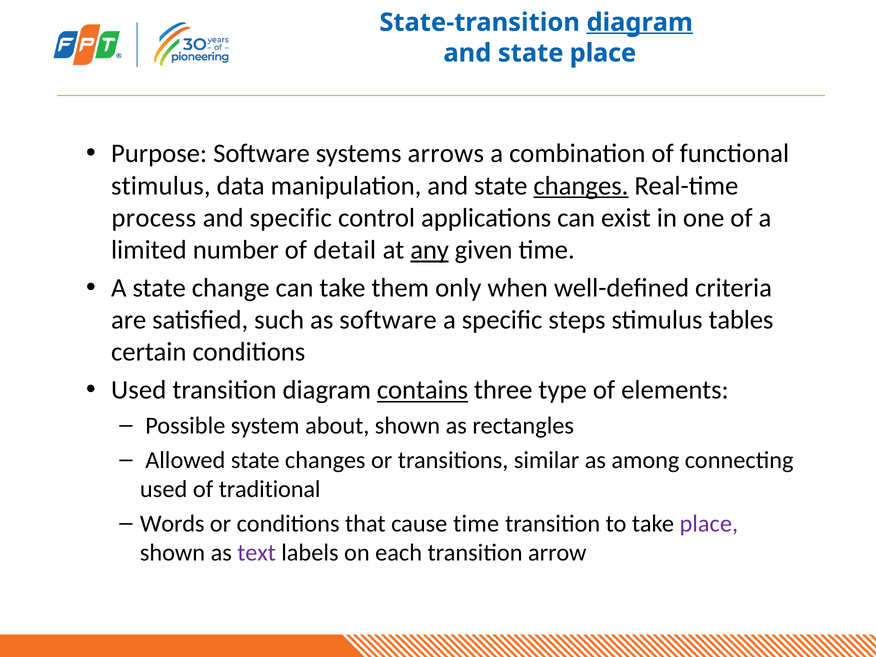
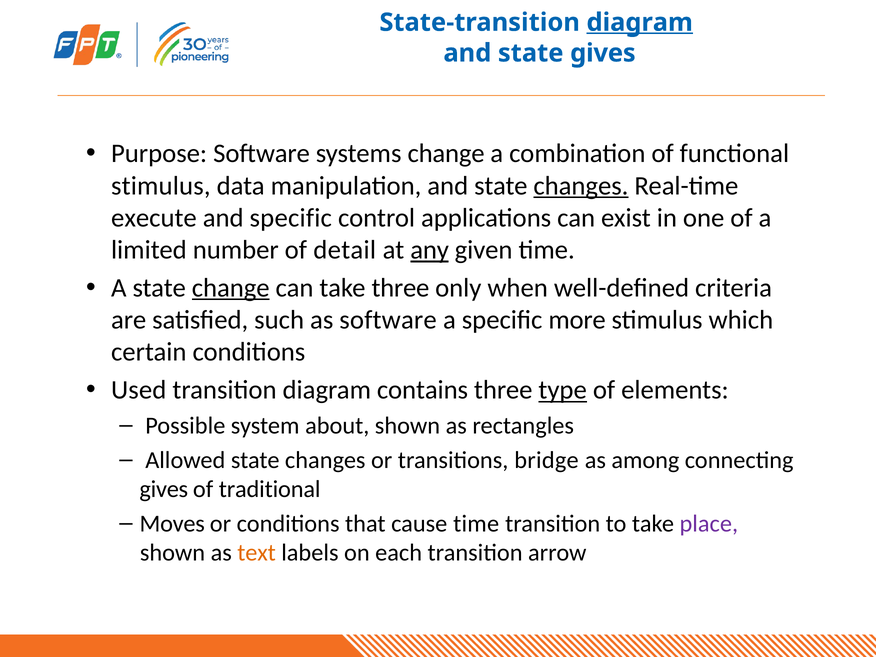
state place: place -> gives (603, 53)
systems arrows: arrows -> change (446, 154)
process: process -> execute (154, 218)
change underline: none -> present (231, 288)
take them: them -> three (400, 288)
steps: steps -> more (577, 320)
tables: tables -> which (741, 320)
contains underline: present -> none (422, 390)
type underline: none -> present (563, 390)
similar: similar -> bridge (547, 460)
used: used -> gives (164, 489)
Words: Words -> Moves (172, 523)
text colour: purple -> orange (257, 553)
